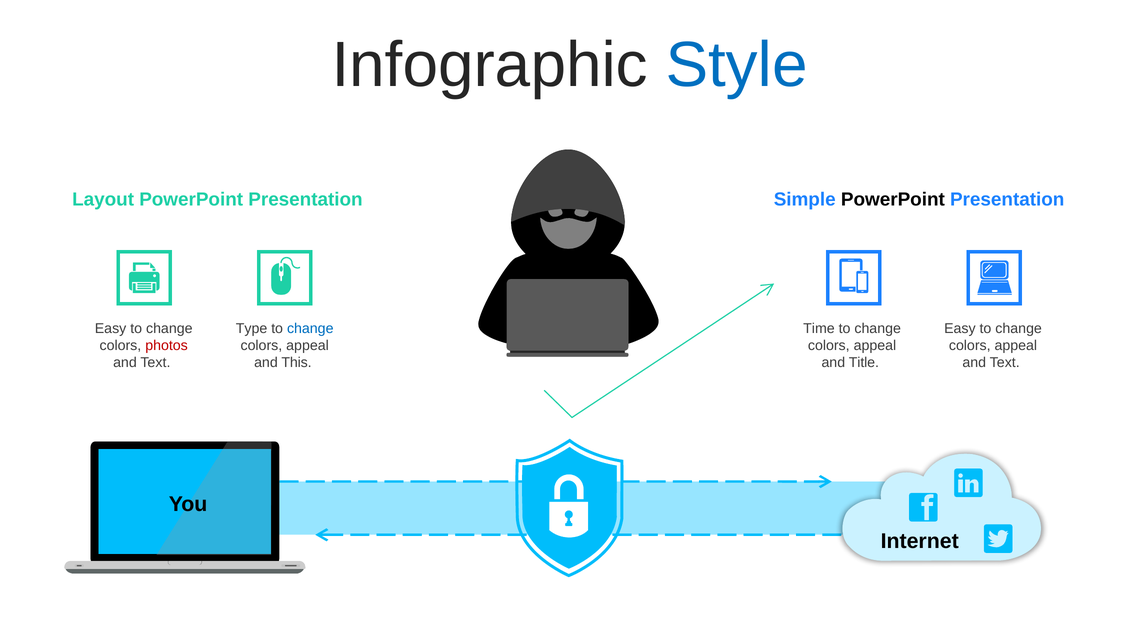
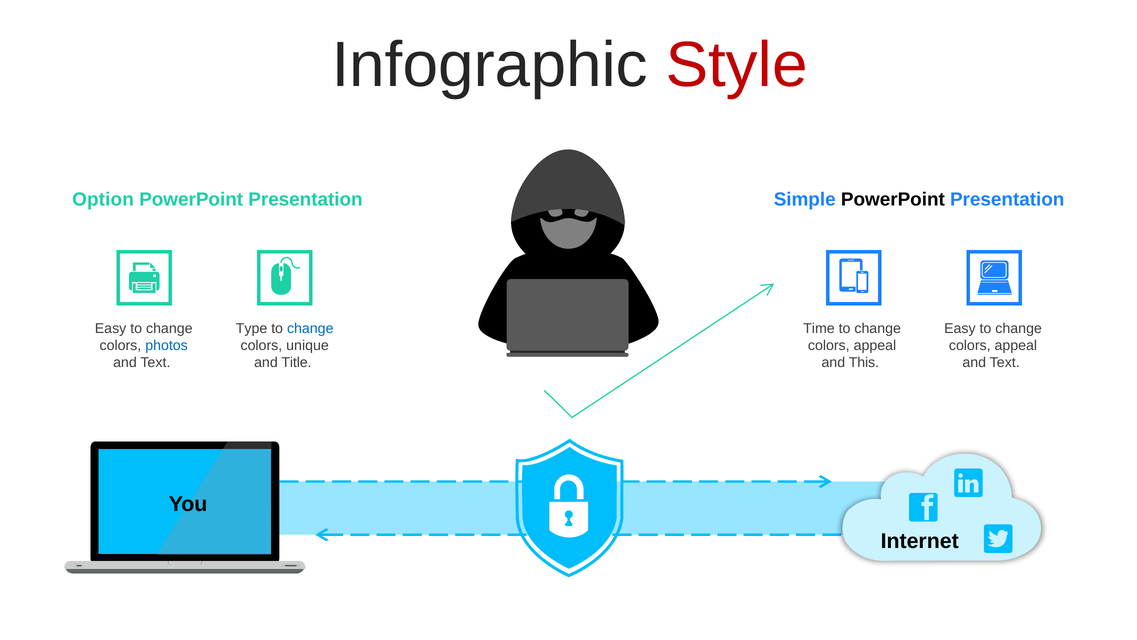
Style colour: blue -> red (737, 65)
Layout: Layout -> Option (103, 199)
photos colour: red -> blue (167, 345)
appeal: appeal -> unique (308, 345)
This: This -> Title (296, 362)
Title: Title -> This (864, 362)
